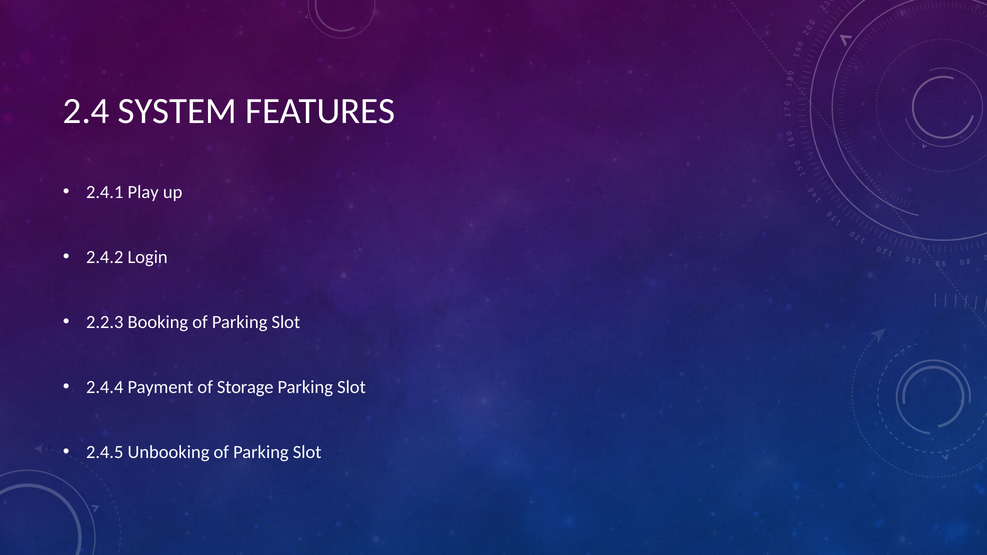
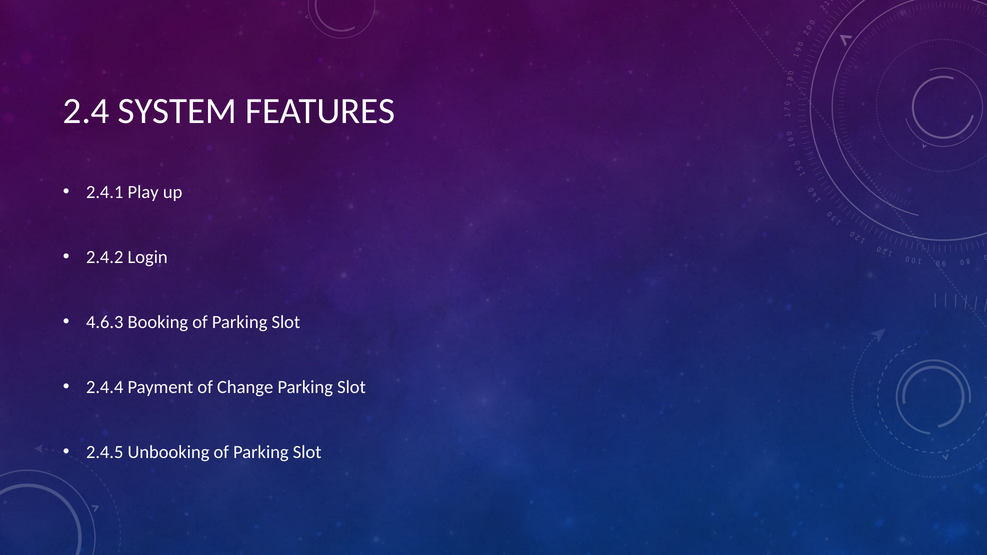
2.2.3: 2.2.3 -> 4.6.3 (105, 322)
Storage: Storage -> Change (245, 387)
